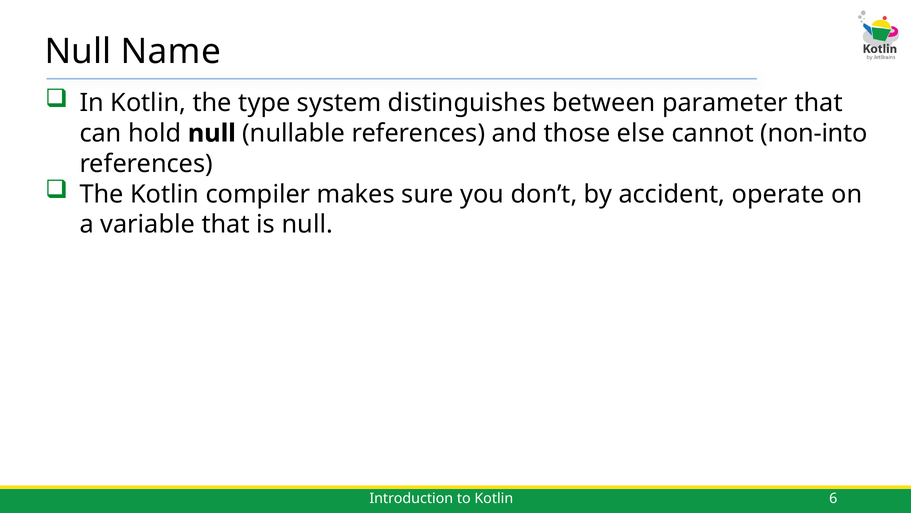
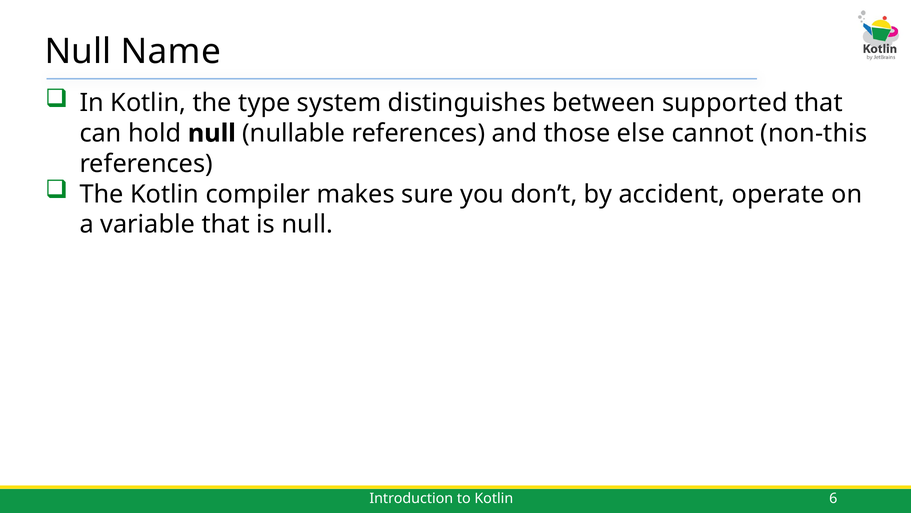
parameter: parameter -> supported (725, 103)
non-into: non-into -> non-this (814, 133)
